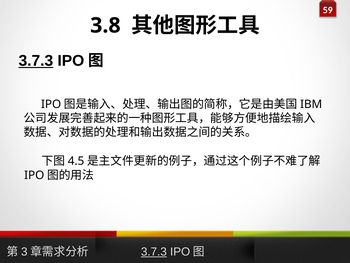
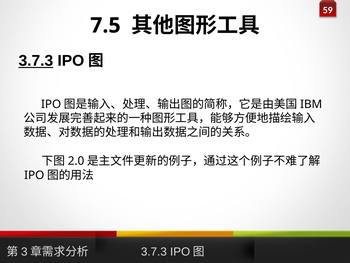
3.8: 3.8 -> 7.5 (105, 25)
4.5: 4.5 -> 2.0 (76, 161)
3.7.3 underline: present -> none (154, 251)
